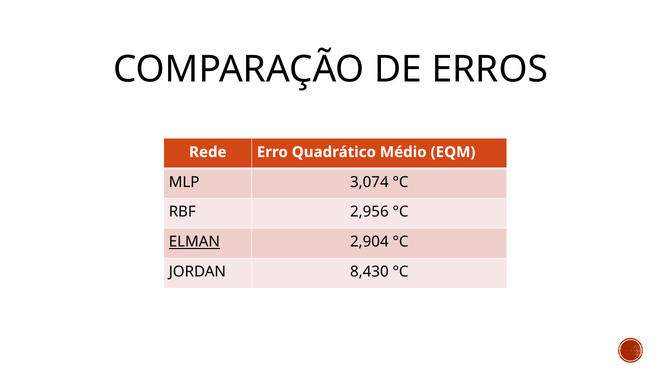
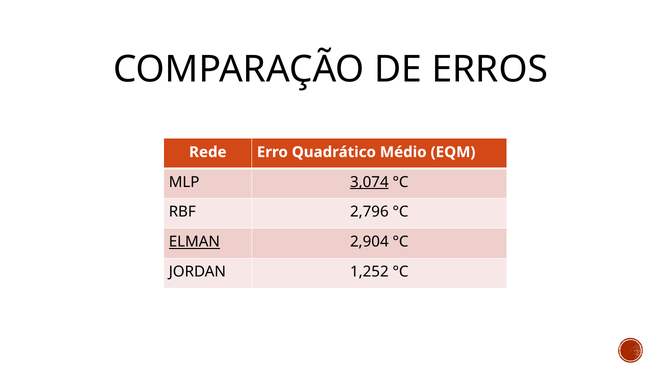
3,074 underline: none -> present (369, 182)
2,956: 2,956 -> 2,796 (369, 212)
8,430: 8,430 -> 1,252 (369, 272)
